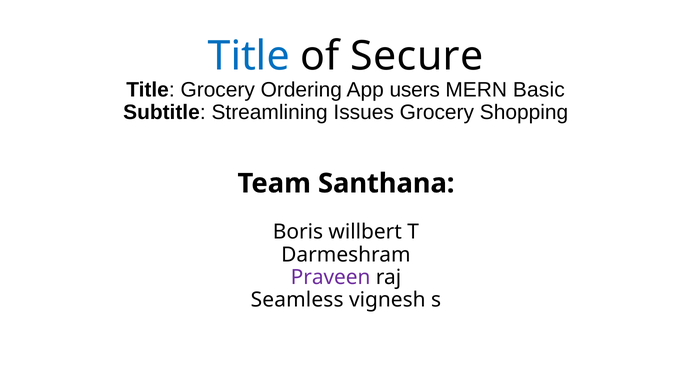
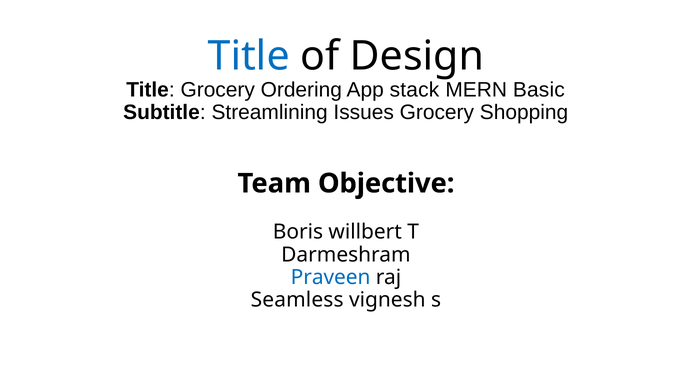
Secure: Secure -> Design (417, 56)
users: users -> stack (415, 90)
Santhana: Santhana -> Objective (386, 184)
Praveen colour: purple -> blue (331, 277)
